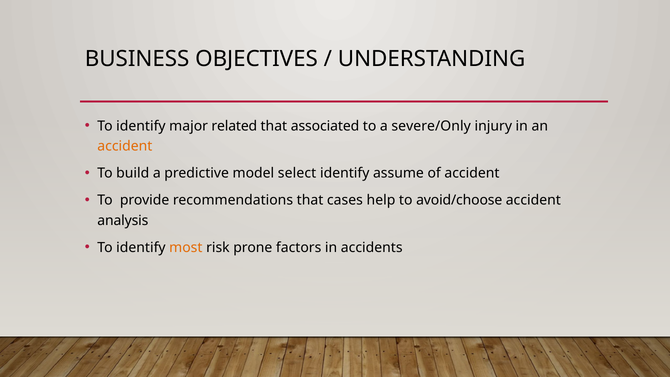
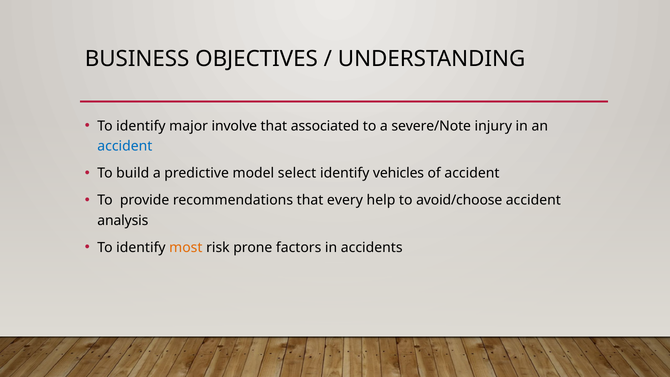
related: related -> involve (234, 126)
severe/Only: severe/Only -> severe/Note (431, 126)
accident colour: orange -> blue (125, 146)
assume: assume -> vehicles (399, 173)
cases: cases -> every (345, 200)
